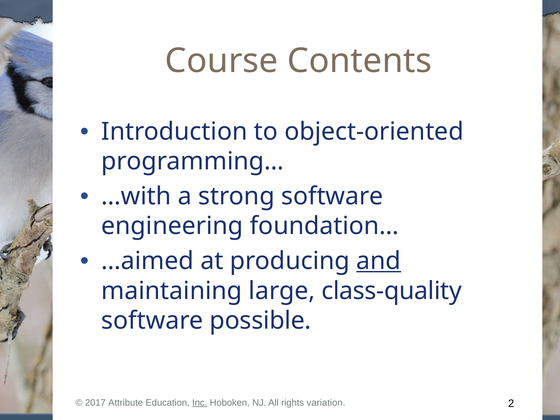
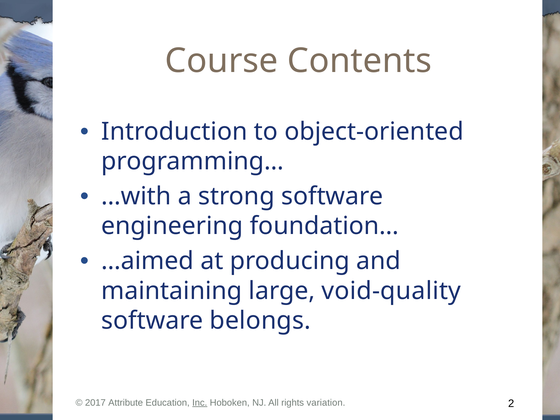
and underline: present -> none (379, 261)
class-quality: class-quality -> void-quality (391, 291)
possible: possible -> belongs (260, 321)
